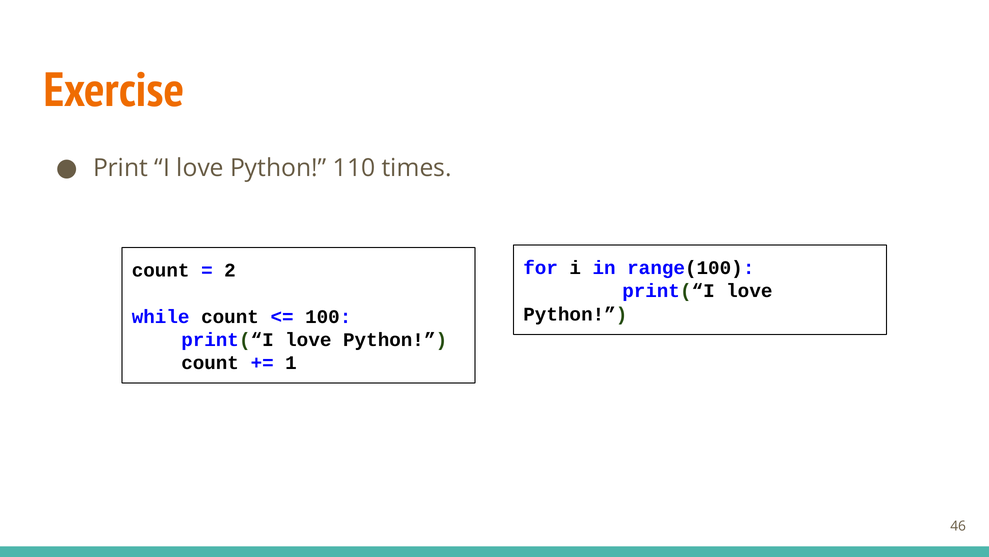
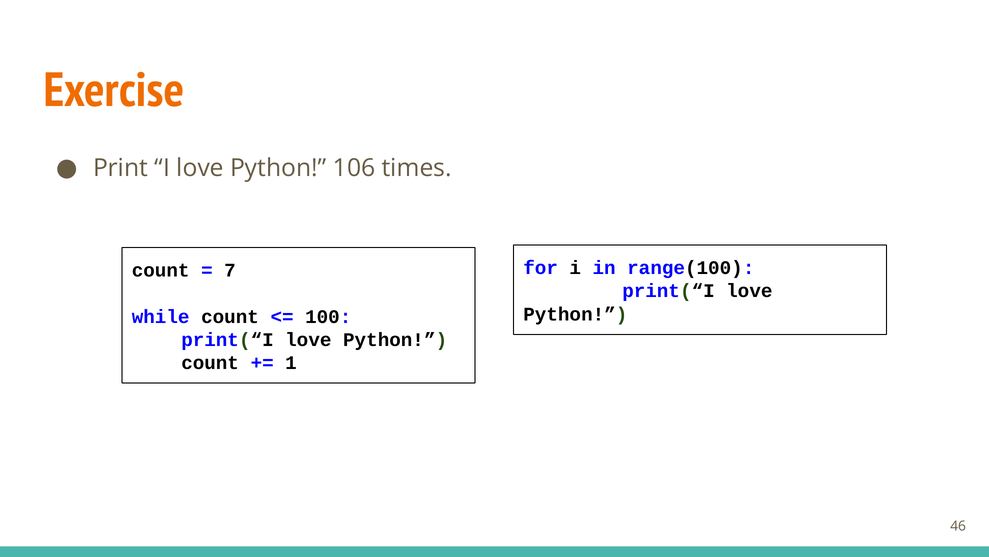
110: 110 -> 106 (354, 168)
2: 2 -> 7 (230, 270)
